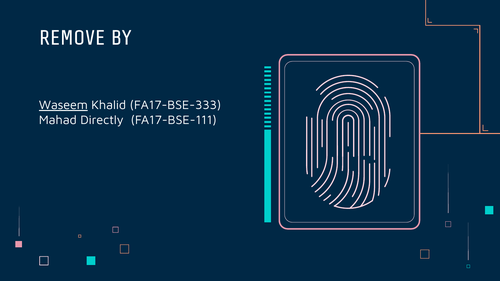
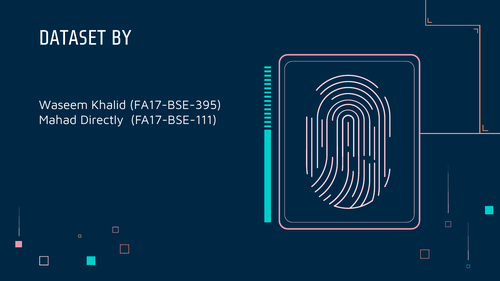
REMOVE: REMOVE -> DATASET (72, 38)
Waseem underline: present -> none (63, 105)
FA17-BSE-333: FA17-BSE-333 -> FA17-BSE-395 (175, 105)
